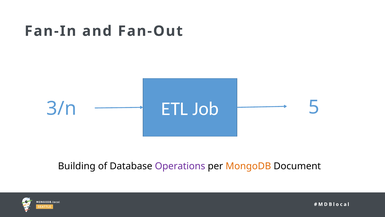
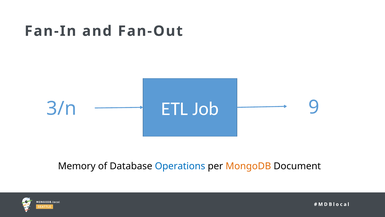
5: 5 -> 9 (314, 107)
Building: Building -> Memory (77, 166)
Operations colour: purple -> blue (180, 166)
